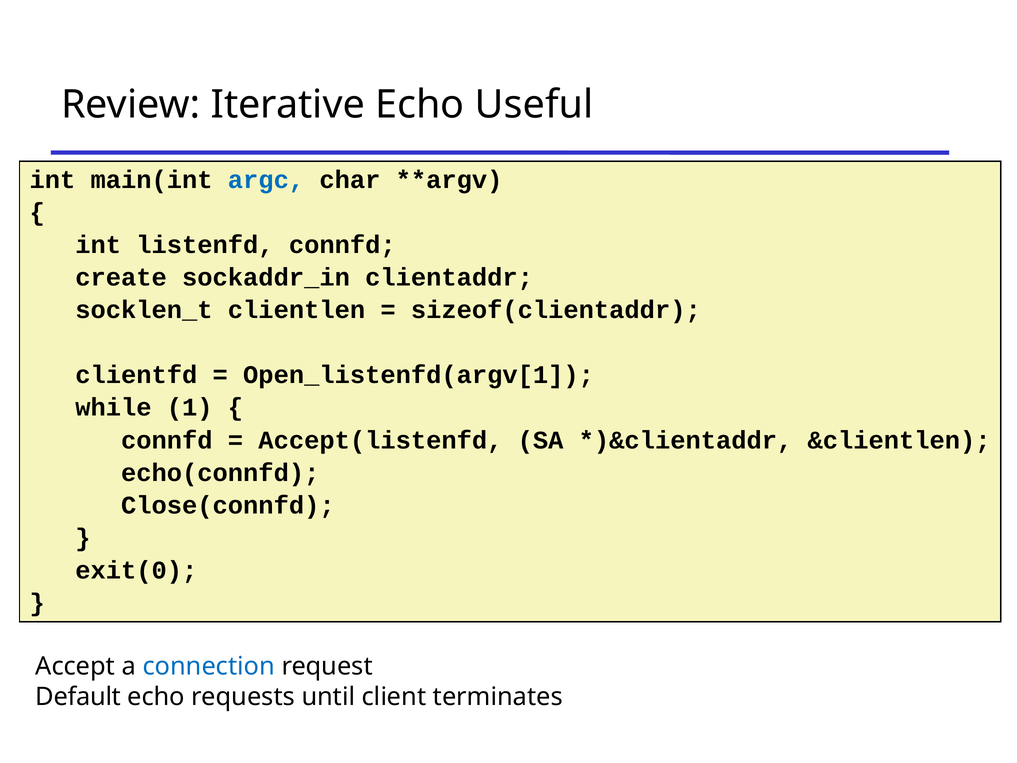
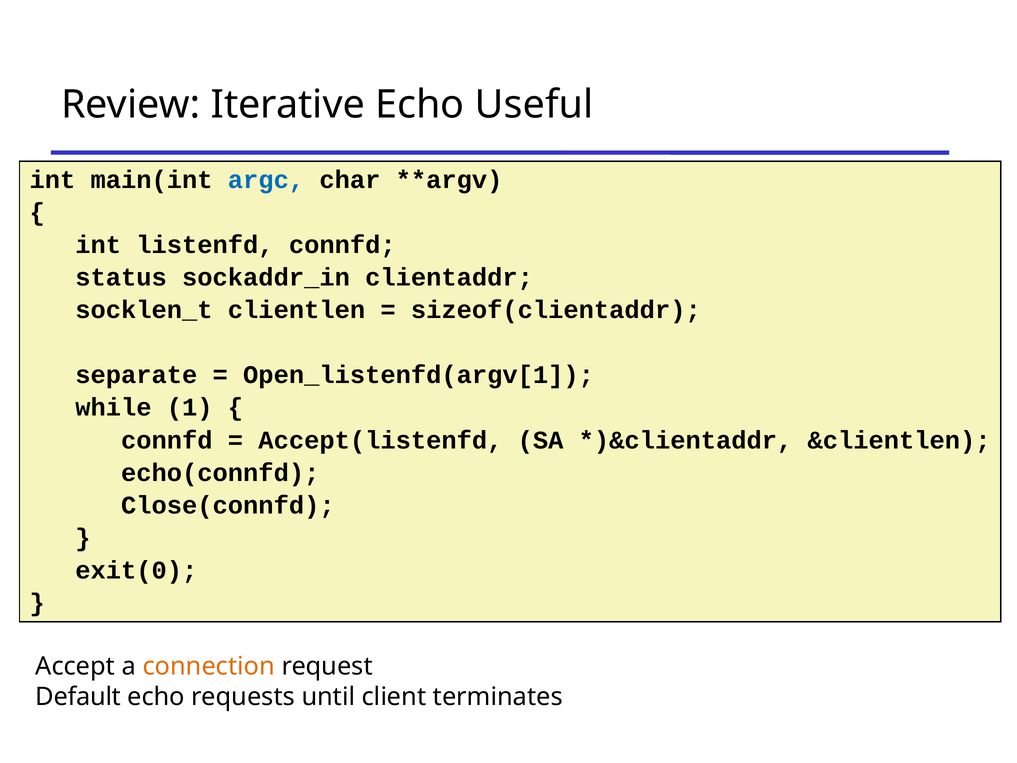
create: create -> status (121, 277)
clientfd: clientfd -> separate (136, 375)
connection colour: blue -> orange (209, 666)
